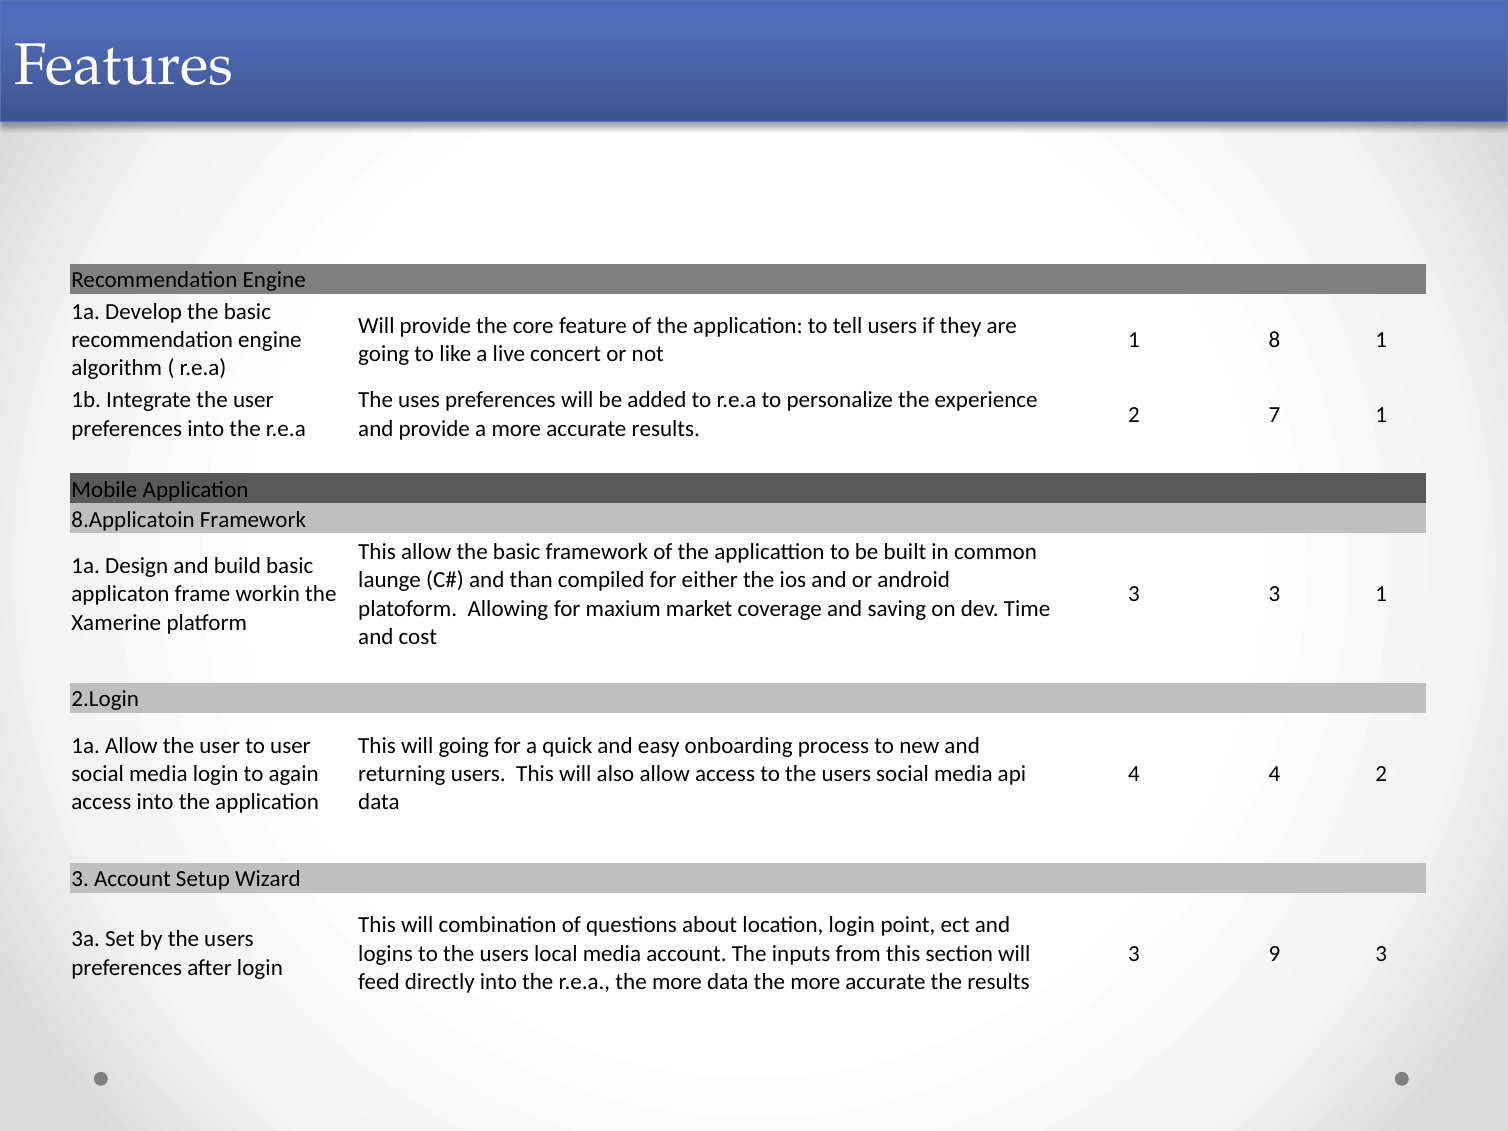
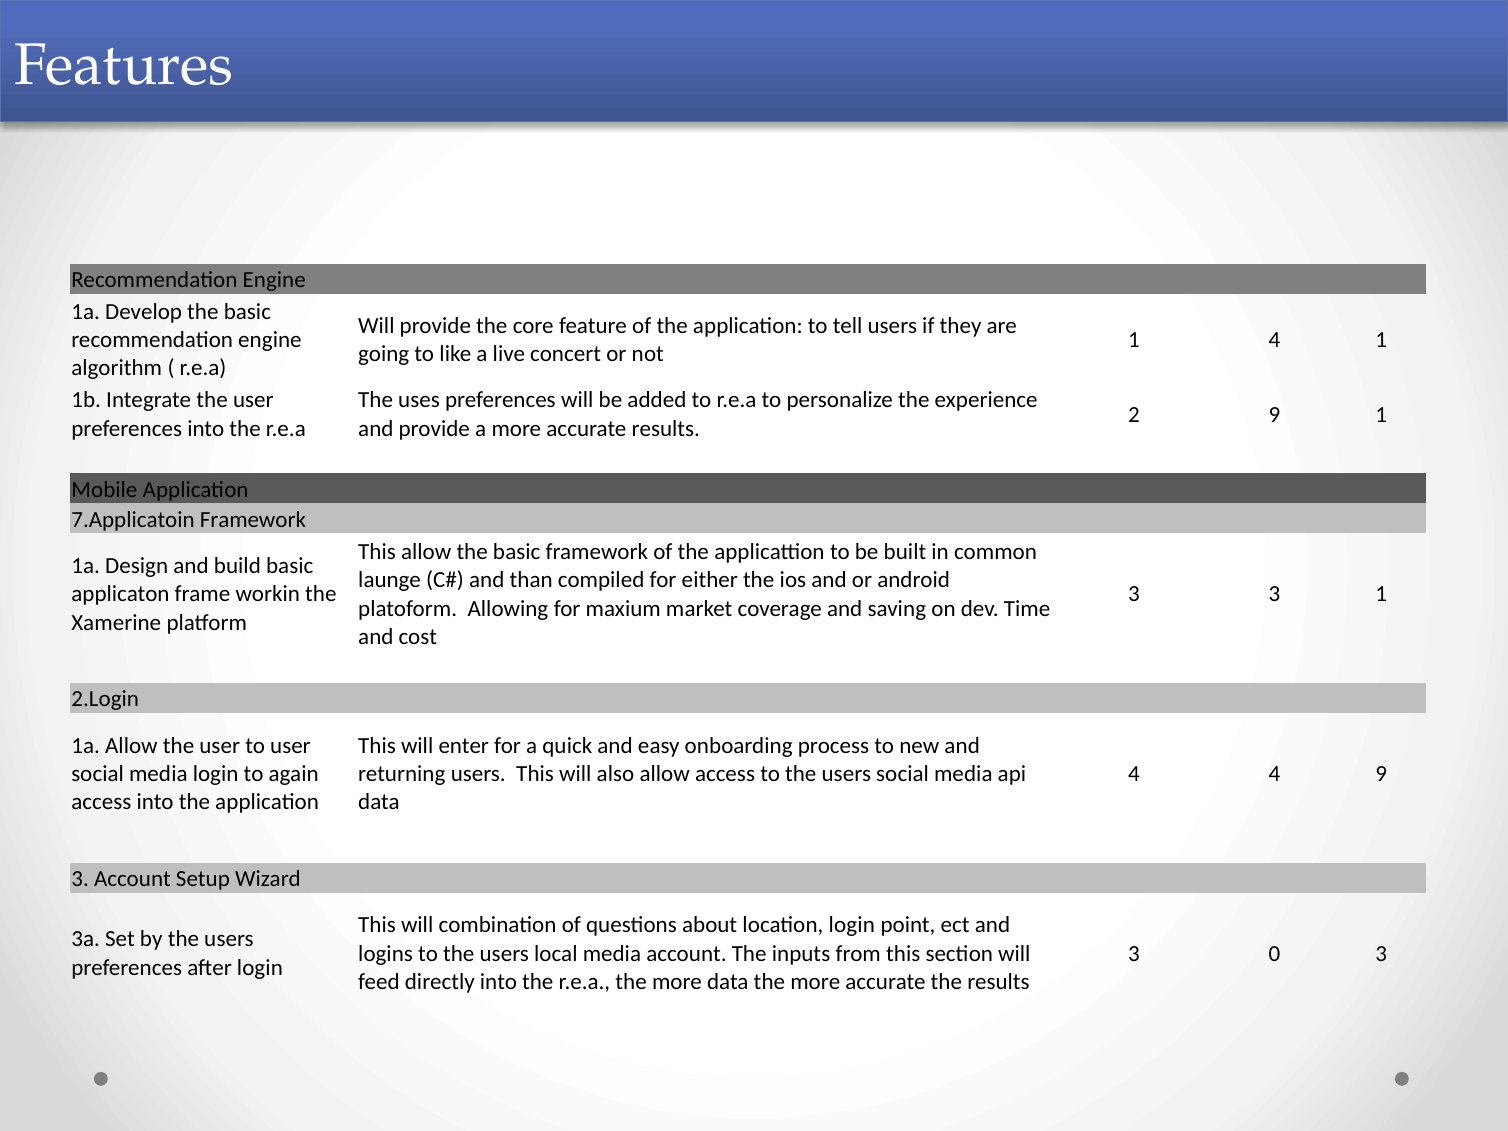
1 8: 8 -> 4 (1275, 340)
2 7: 7 -> 9 (1275, 414)
8.Applicatoin: 8.Applicatoin -> 7.Applicatoin (133, 520)
will going: going -> enter (464, 745)
4 2: 2 -> 9 (1381, 774)
9: 9 -> 0 (1275, 953)
